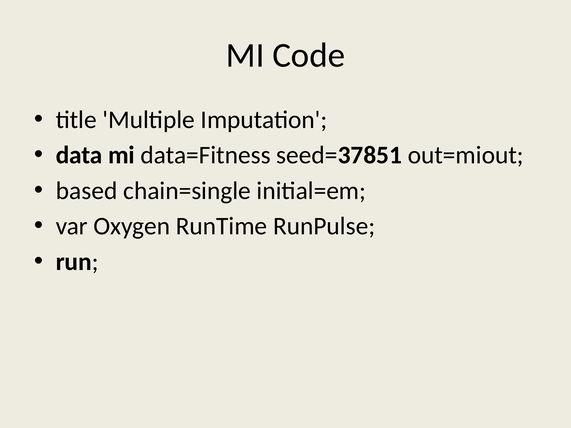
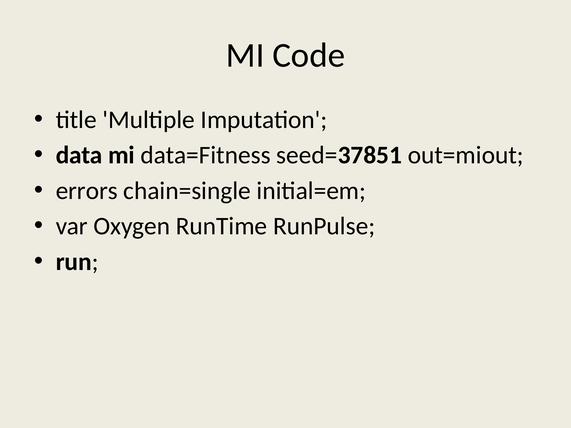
based: based -> errors (87, 191)
